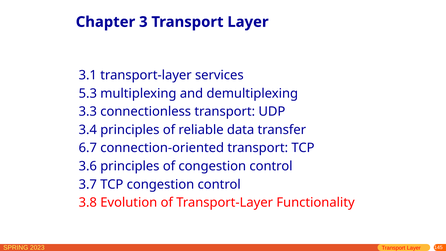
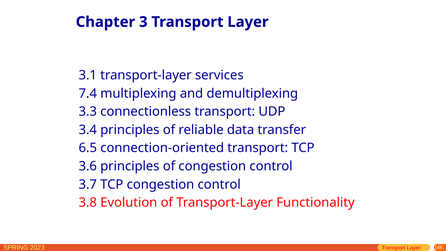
5.3: 5.3 -> 7.4 (88, 93)
6.7: 6.7 -> 6.5 (88, 148)
